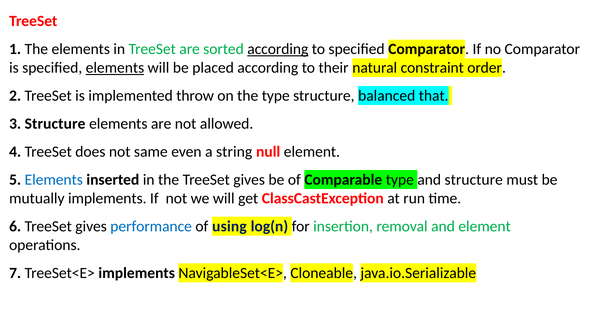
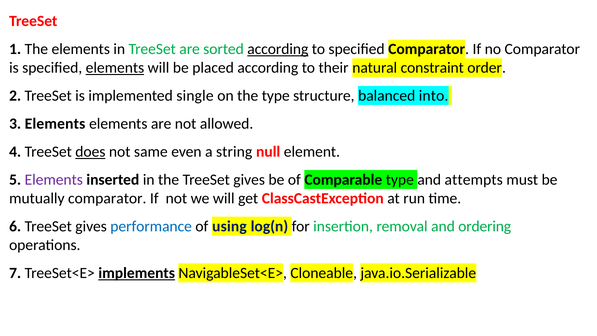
throw: throw -> single (195, 96)
that: that -> into (434, 96)
3 Structure: Structure -> Elements (55, 124)
does underline: none -> present (90, 152)
Elements colour: blue -> purple (54, 180)
and structure: structure -> attempts (474, 180)
mutually implements: implements -> comparator (107, 198)
and element: element -> ordering (485, 226)
implements underline: none -> present (137, 273)
